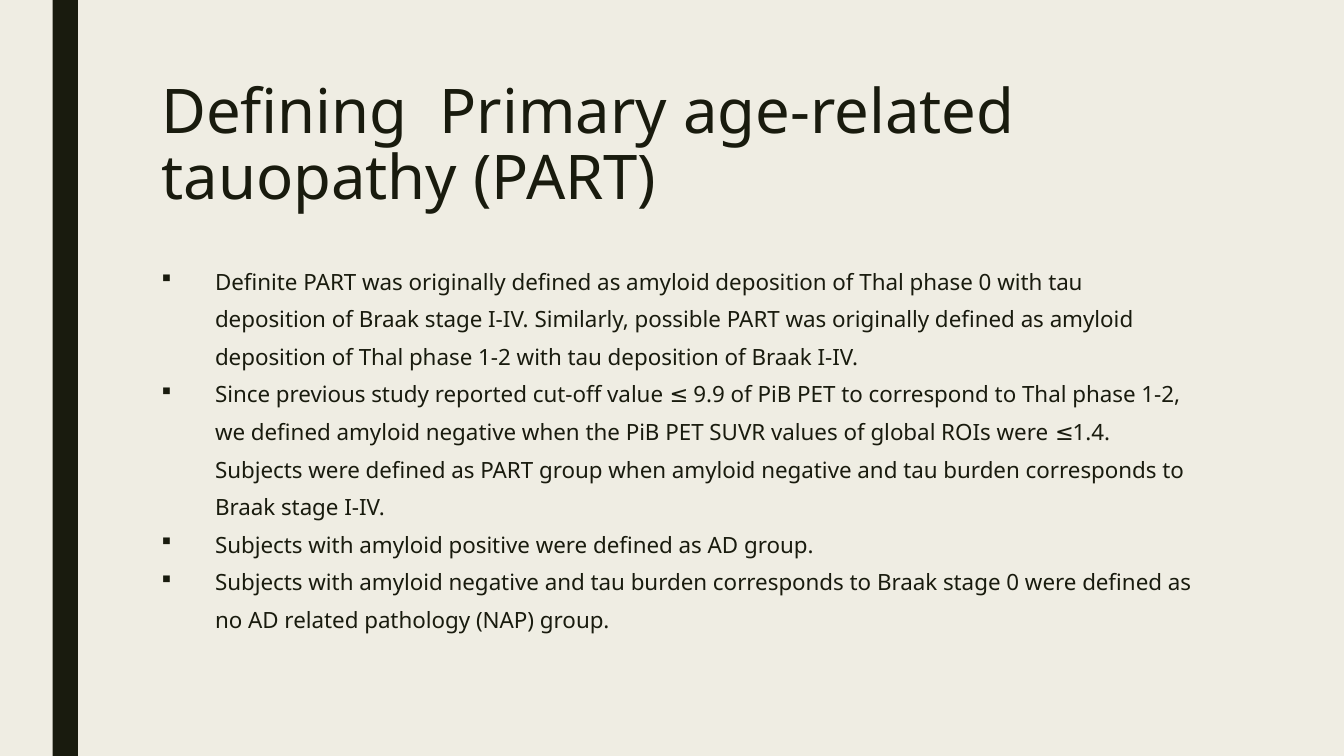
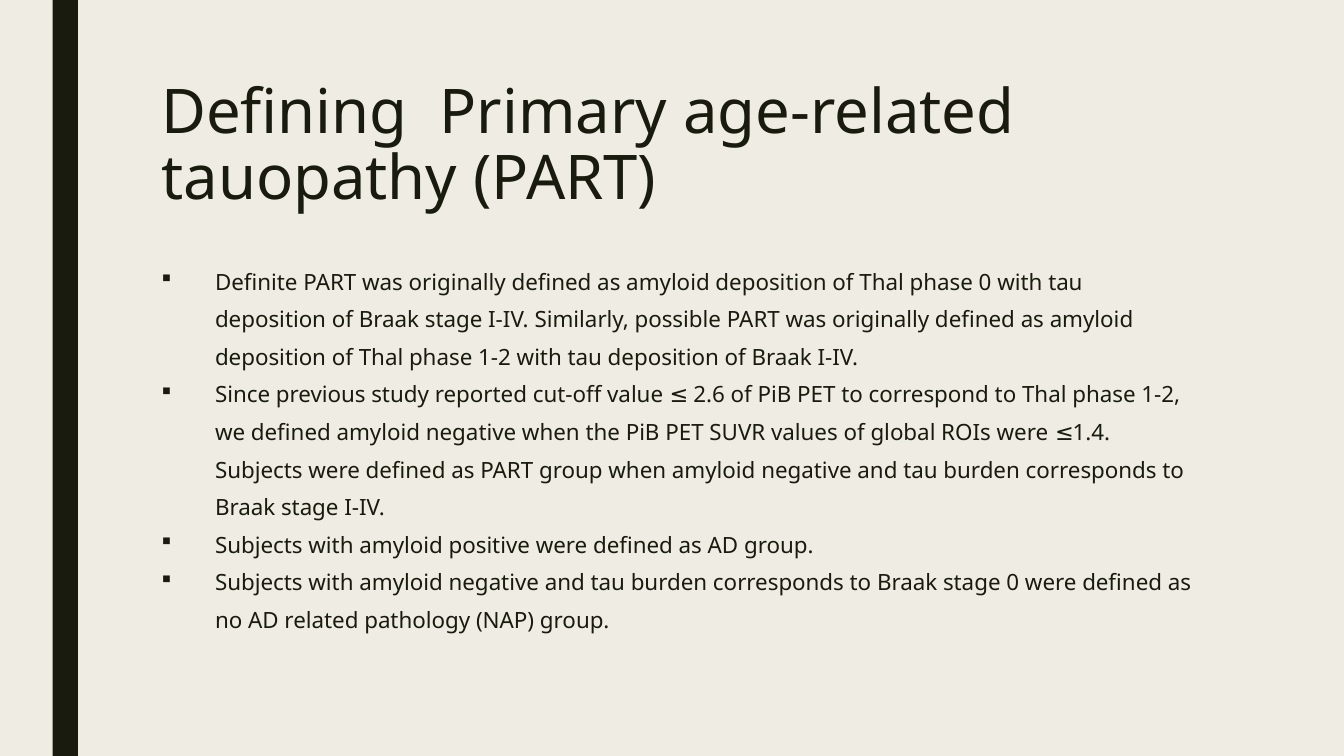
9.9: 9.9 -> 2.6 (709, 395)
